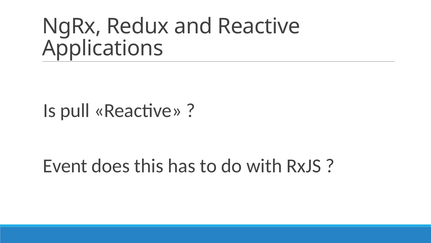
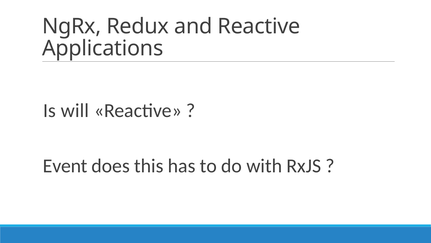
pull: pull -> will (75, 110)
